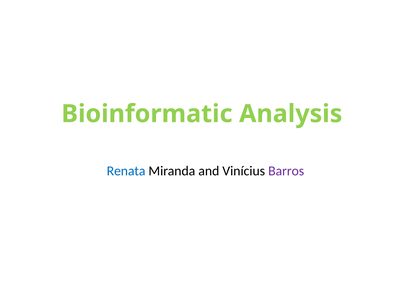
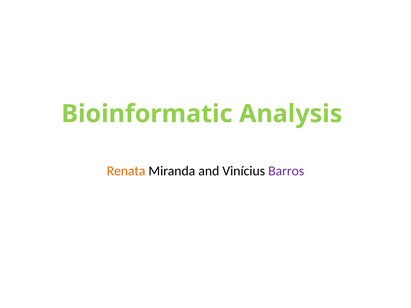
Renata colour: blue -> orange (126, 171)
